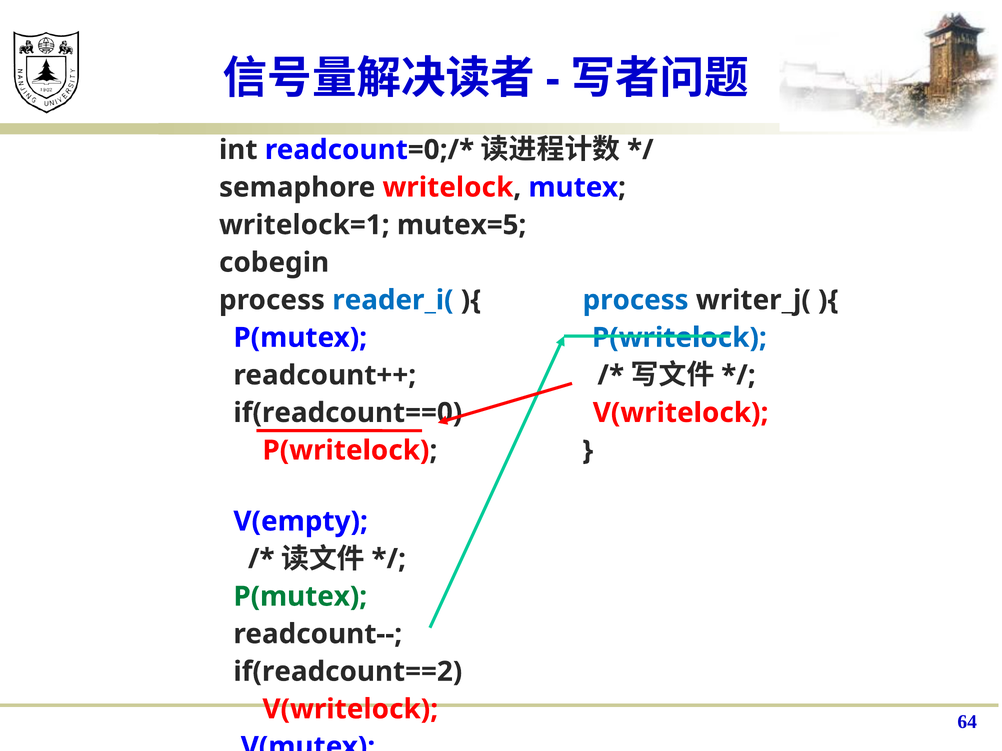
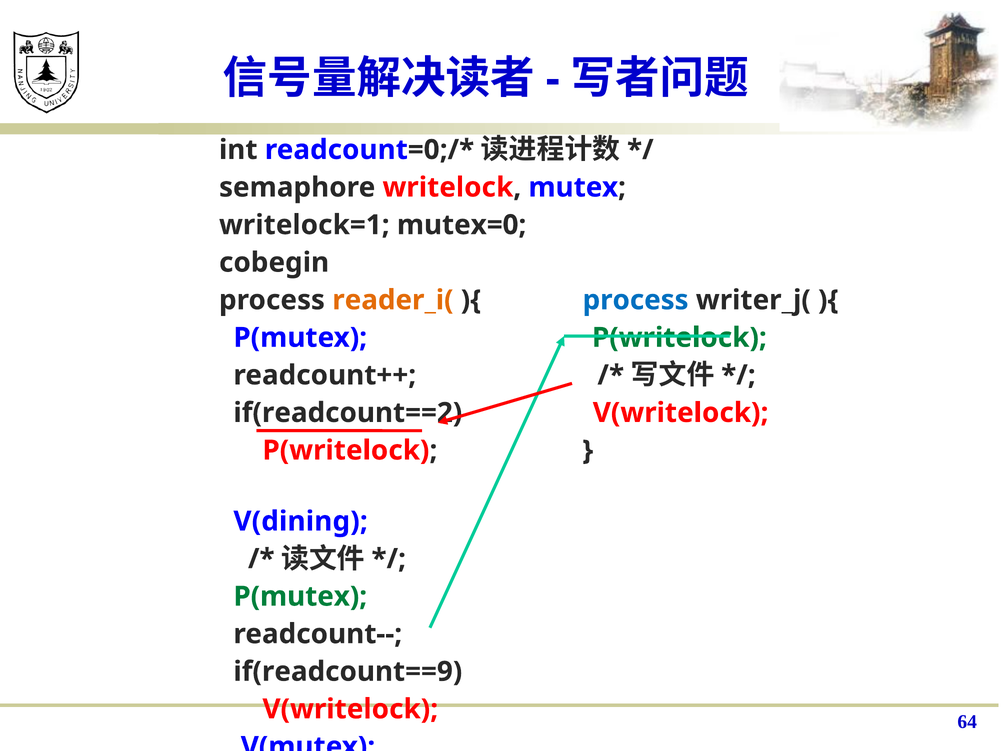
mutex=5: mutex=5 -> mutex=0 (462, 225)
reader_i( colour: blue -> orange (393, 300)
P(writelock colour: blue -> green (679, 338)
if(readcount==0: if(readcount==0 -> if(readcount==2 (348, 413)
V(empty: V(empty -> V(dining (301, 522)
if(readcount==2: if(readcount==2 -> if(readcount==9 (348, 672)
